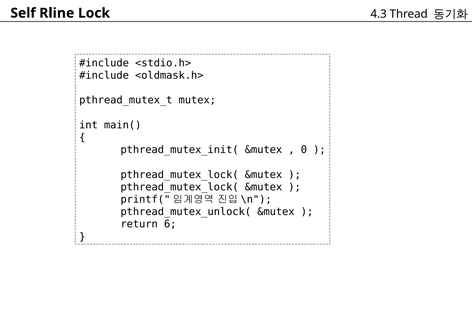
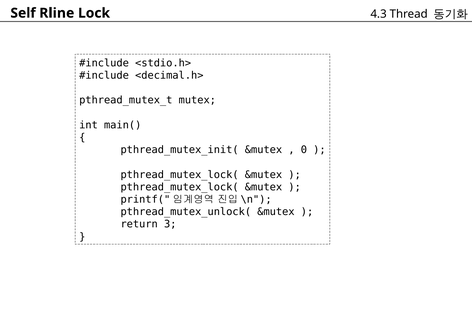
<oldmask.h>: <oldmask.h> -> <decimal.h> (169, 75)
6: 6 -> 3 (170, 224)
